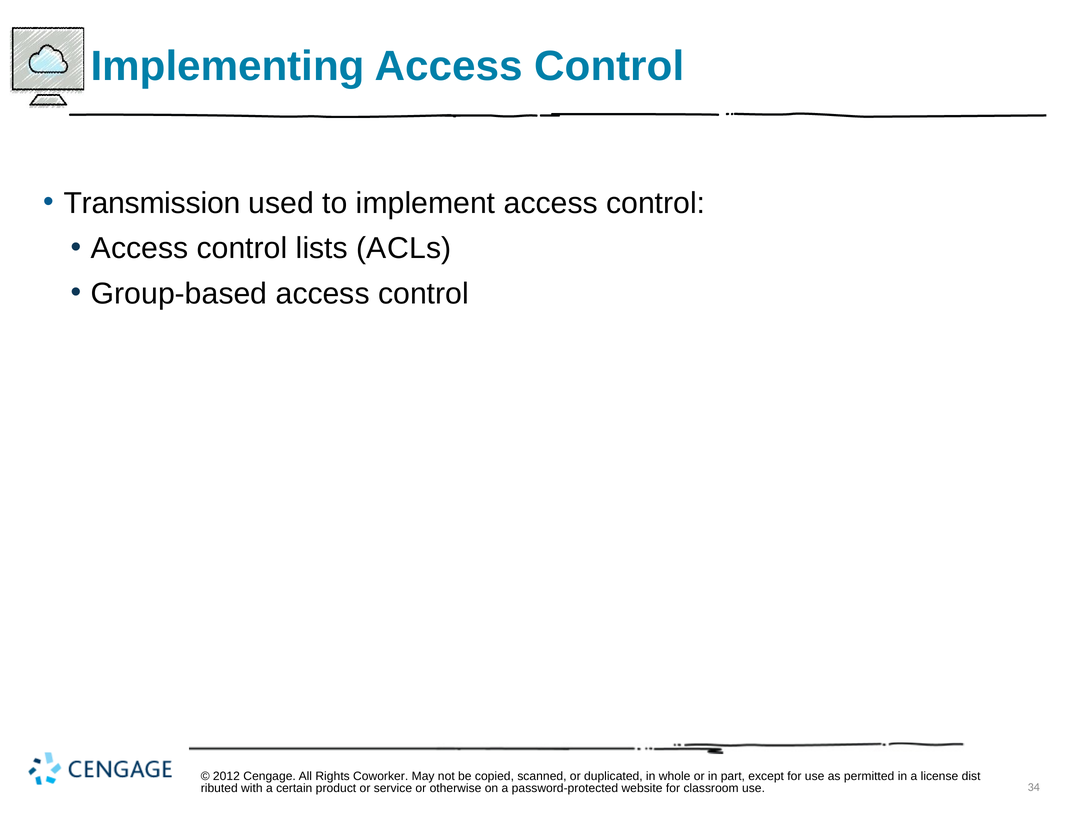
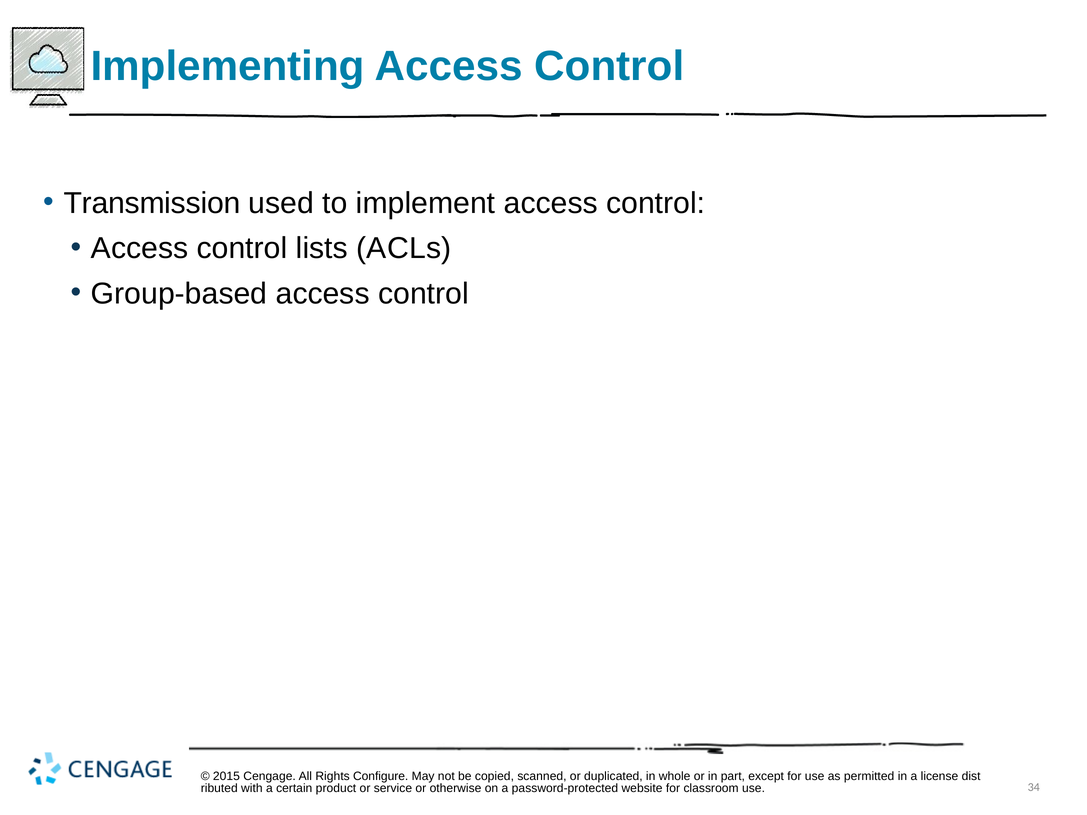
2012: 2012 -> 2015 (226, 776)
Coworker: Coworker -> Configure (381, 776)
